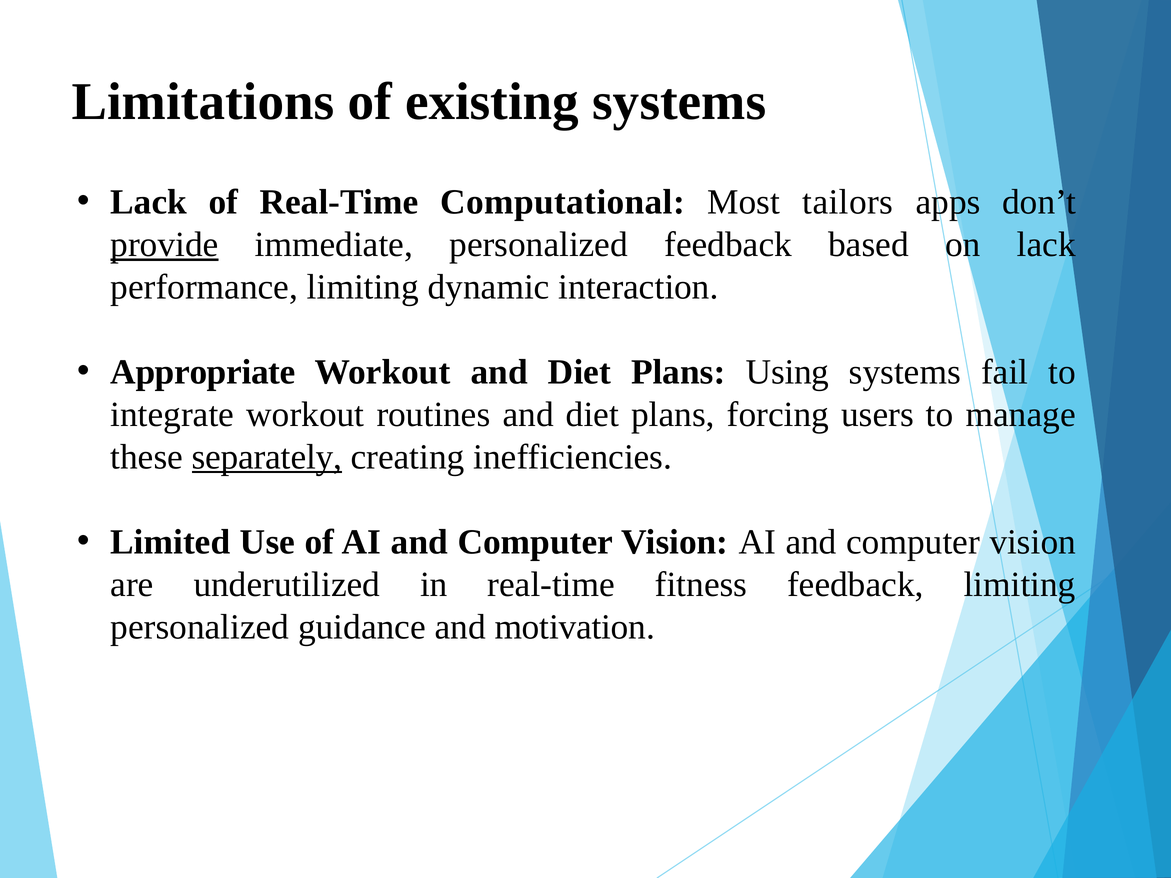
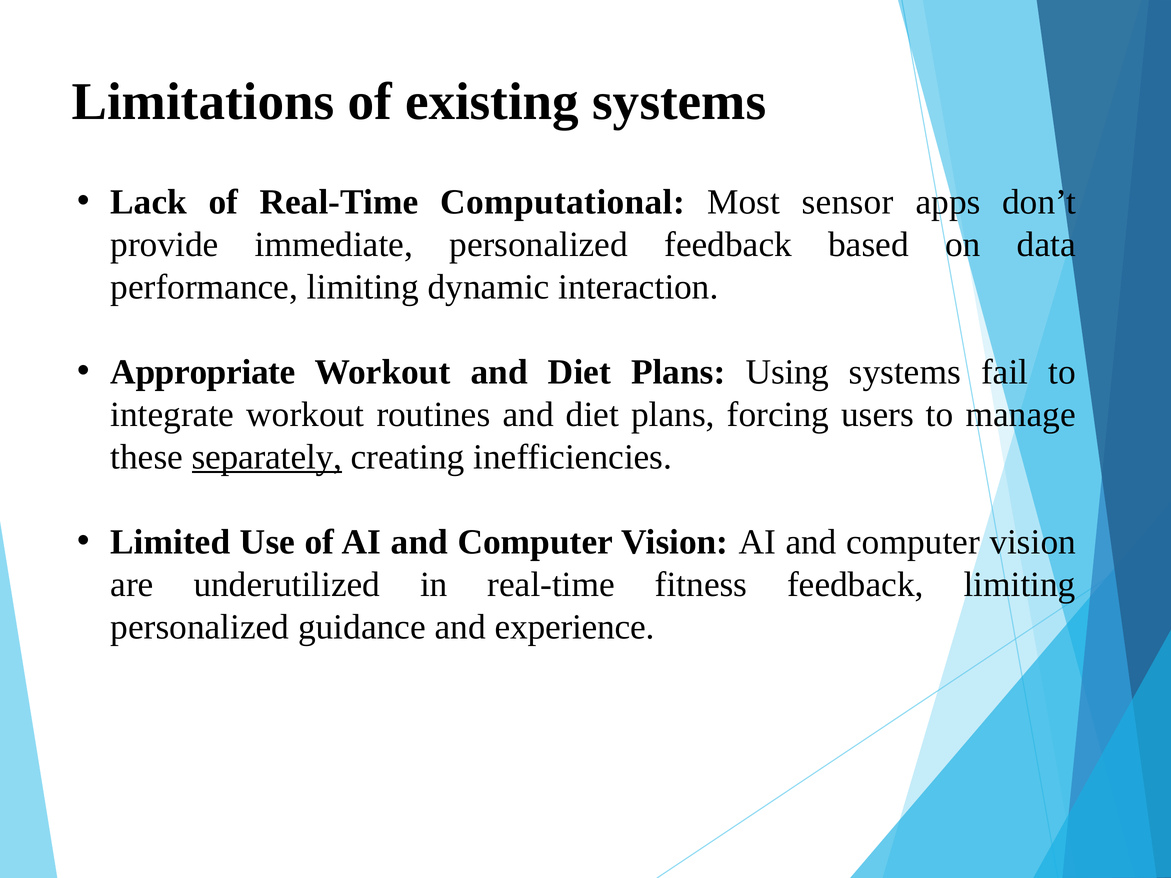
tailors: tailors -> sensor (848, 202)
provide underline: present -> none (165, 245)
on lack: lack -> data (1046, 245)
motivation: motivation -> experience (575, 627)
